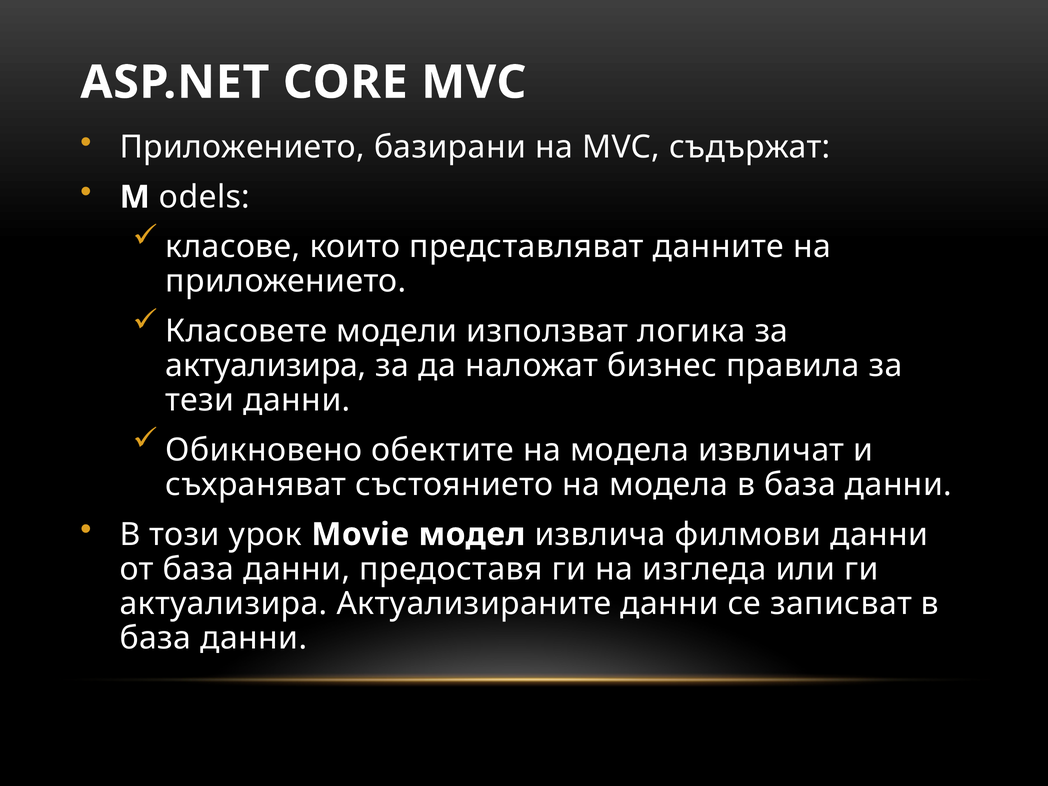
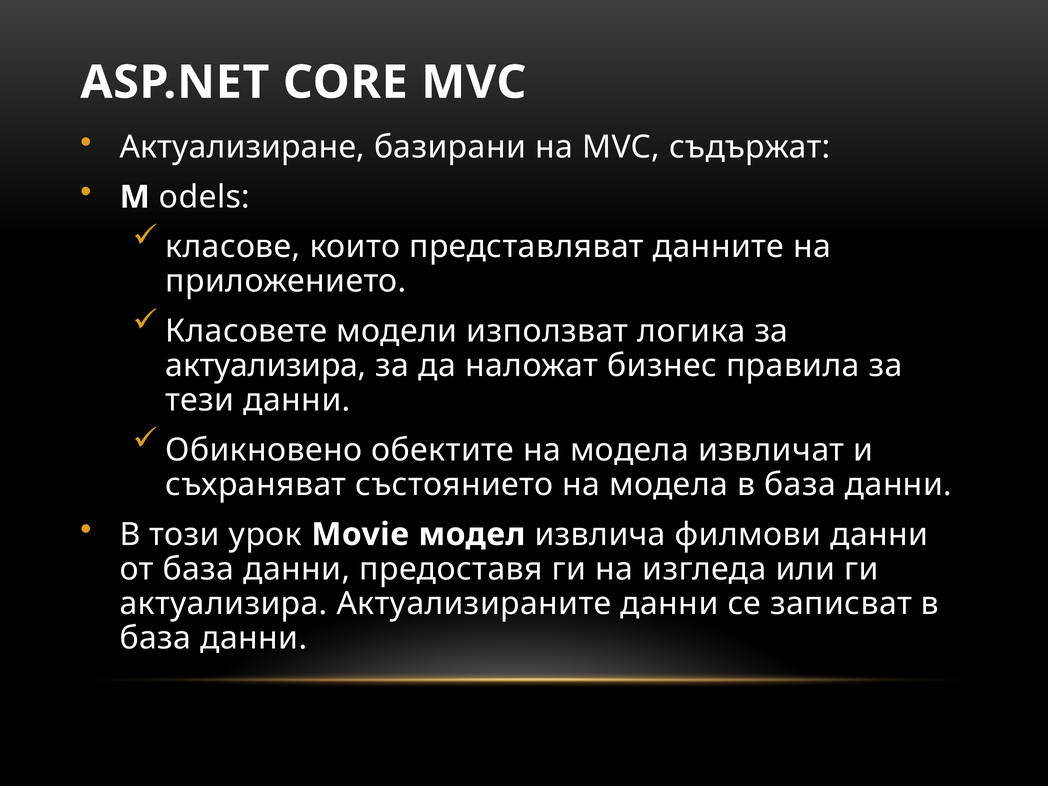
Приложението: Приложението -> Актуализиране (242, 147)
